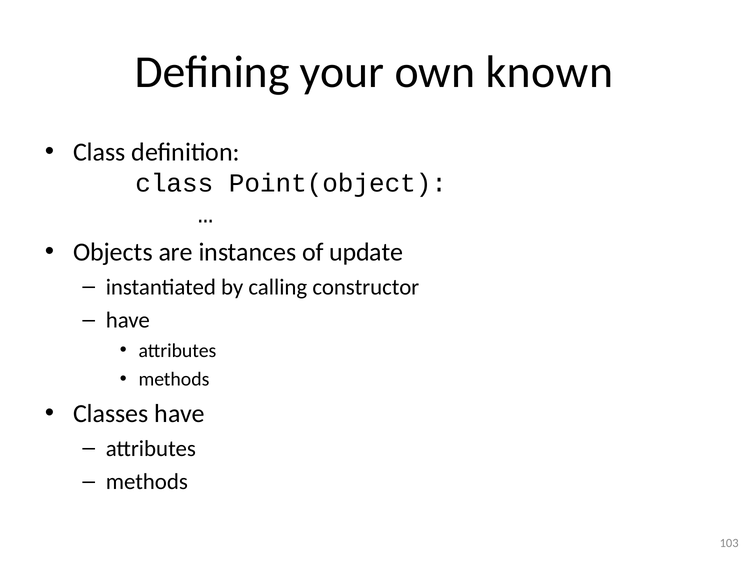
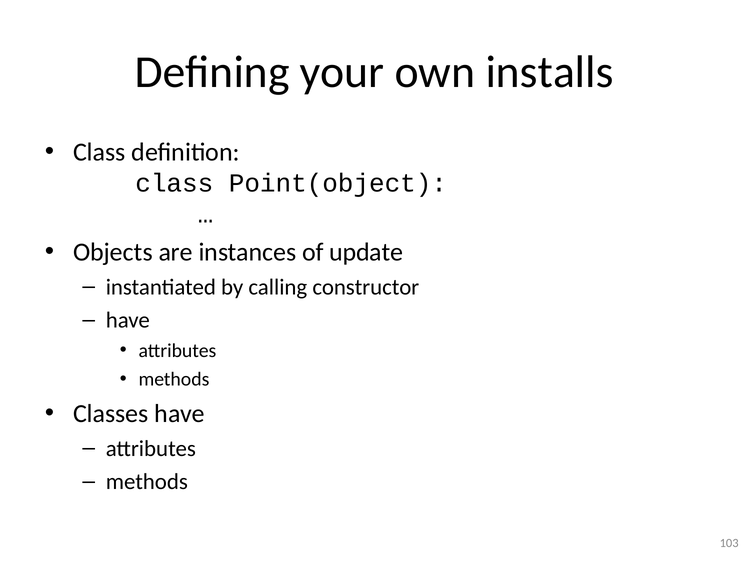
known: known -> installs (550, 73)
